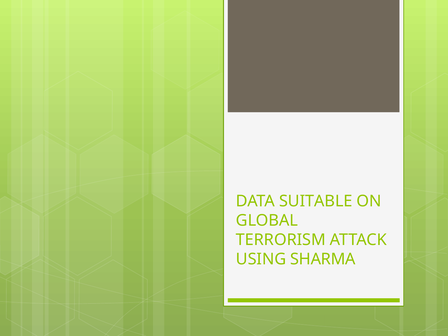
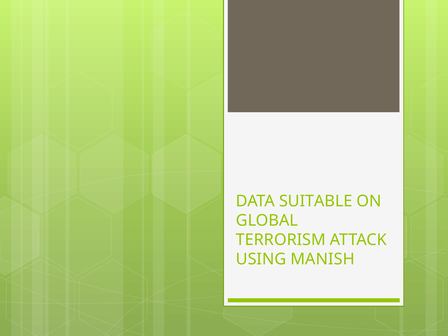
SHARMA: SHARMA -> MANISH (323, 259)
